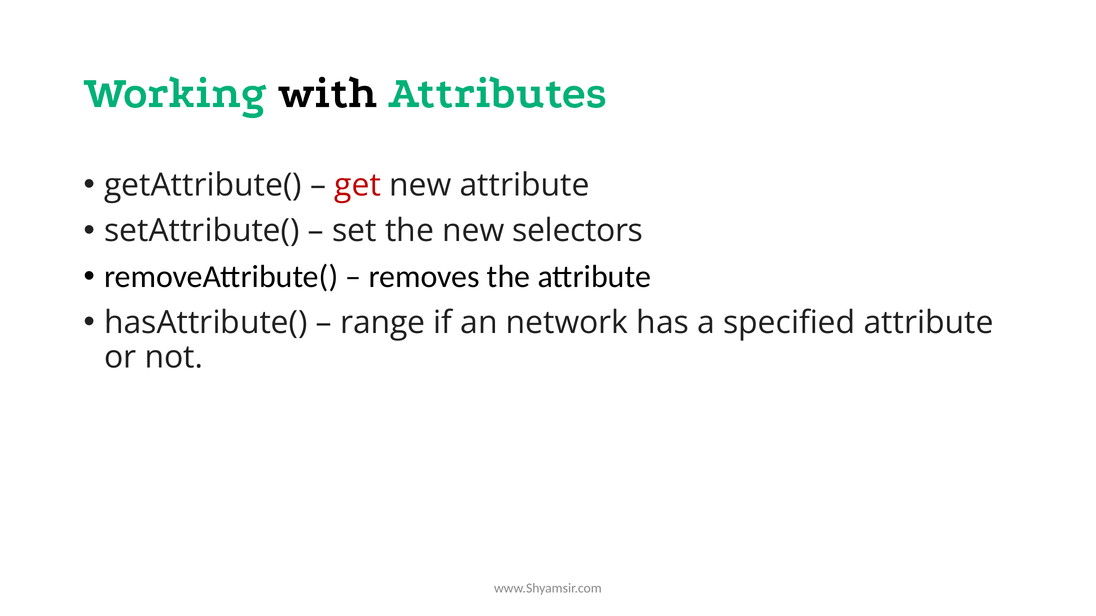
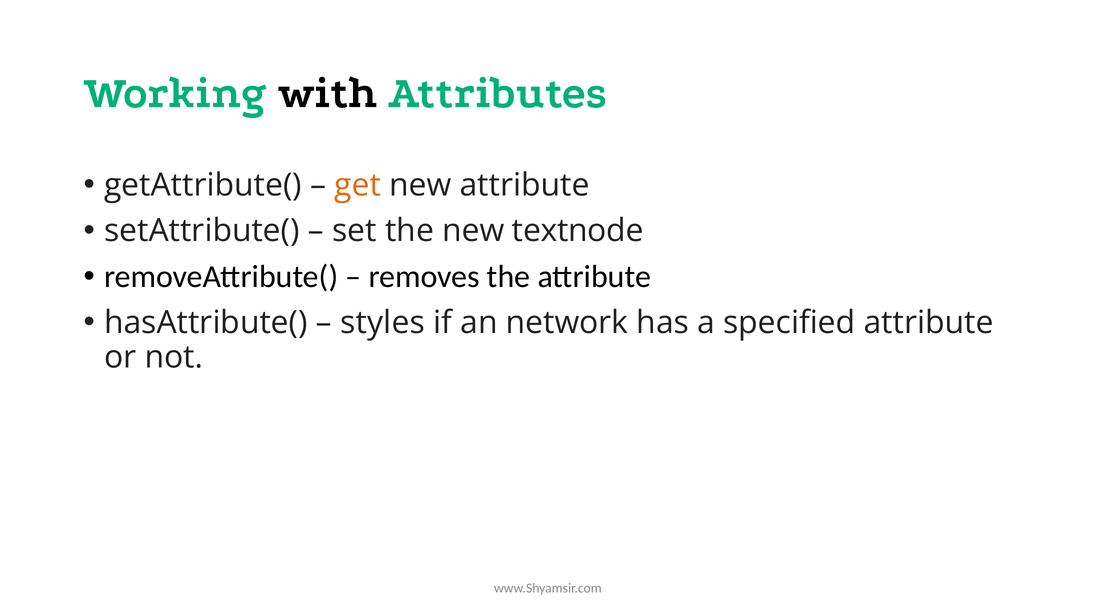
get colour: red -> orange (358, 185)
selectors: selectors -> textnode (578, 231)
range: range -> styles (383, 323)
